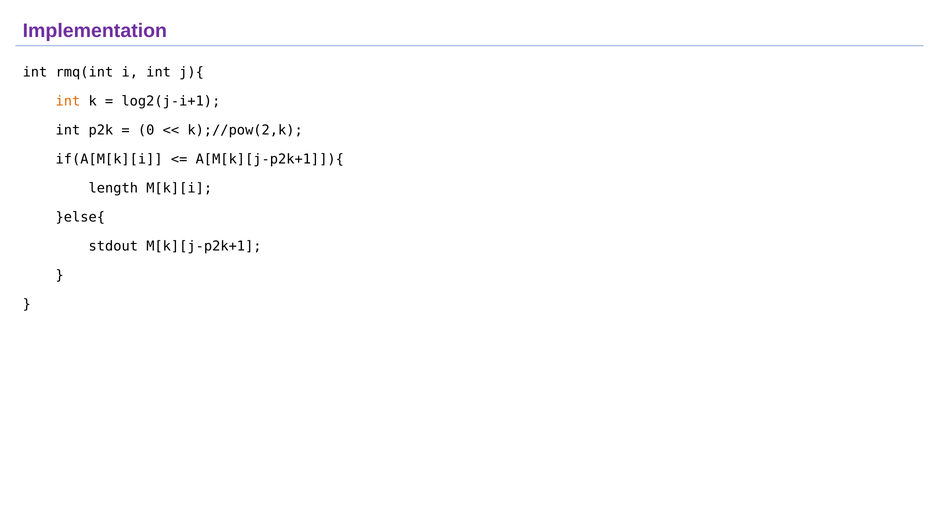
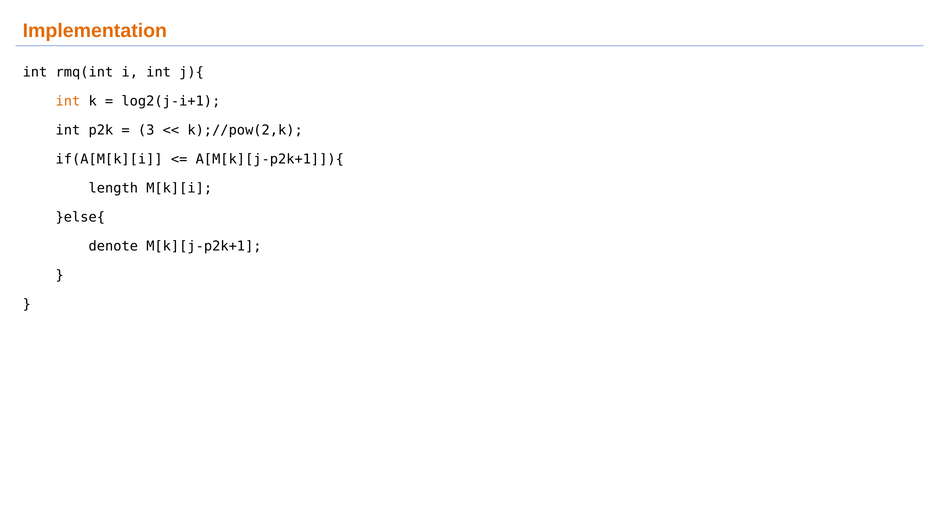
Implementation colour: purple -> orange (95, 31)
0: 0 -> 3 (146, 130)
stdout: stdout -> denote (113, 246)
